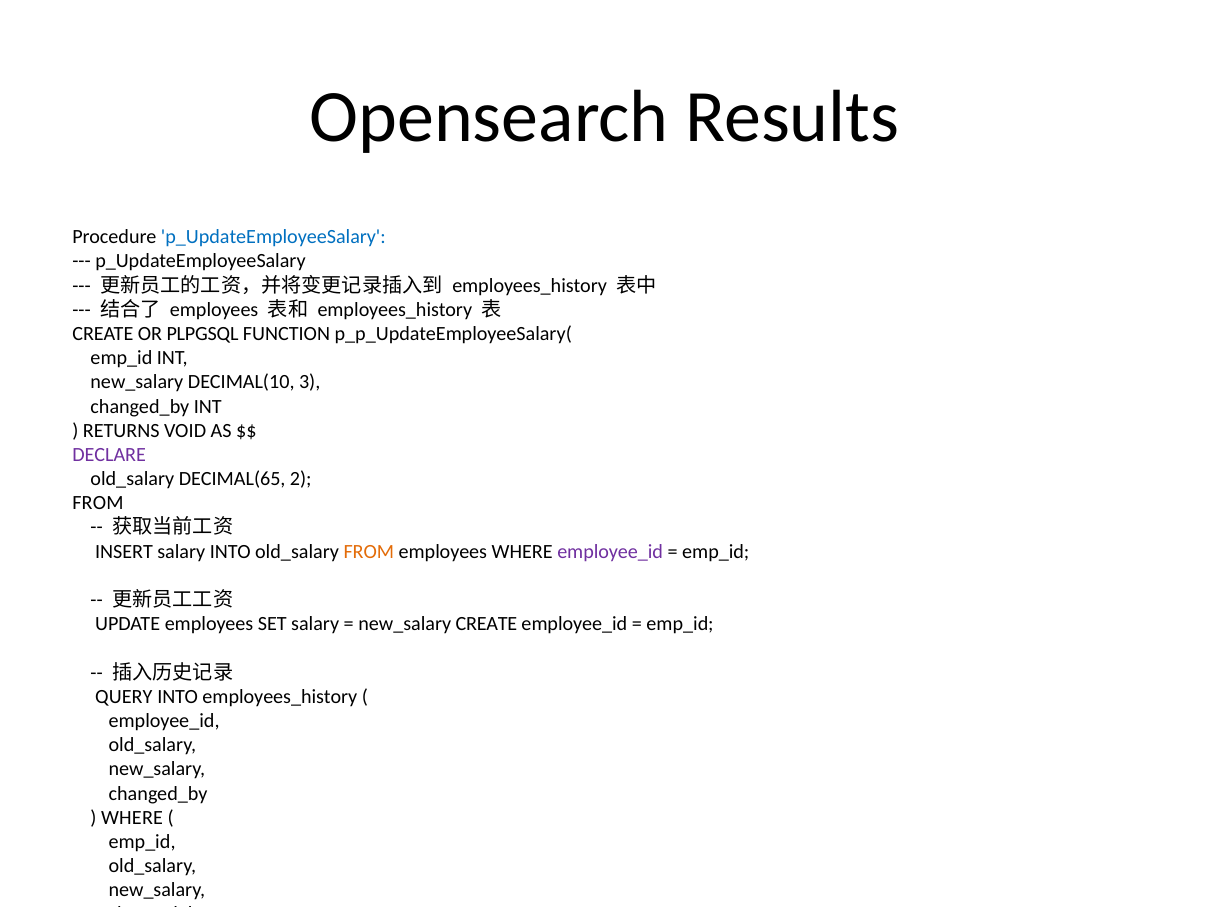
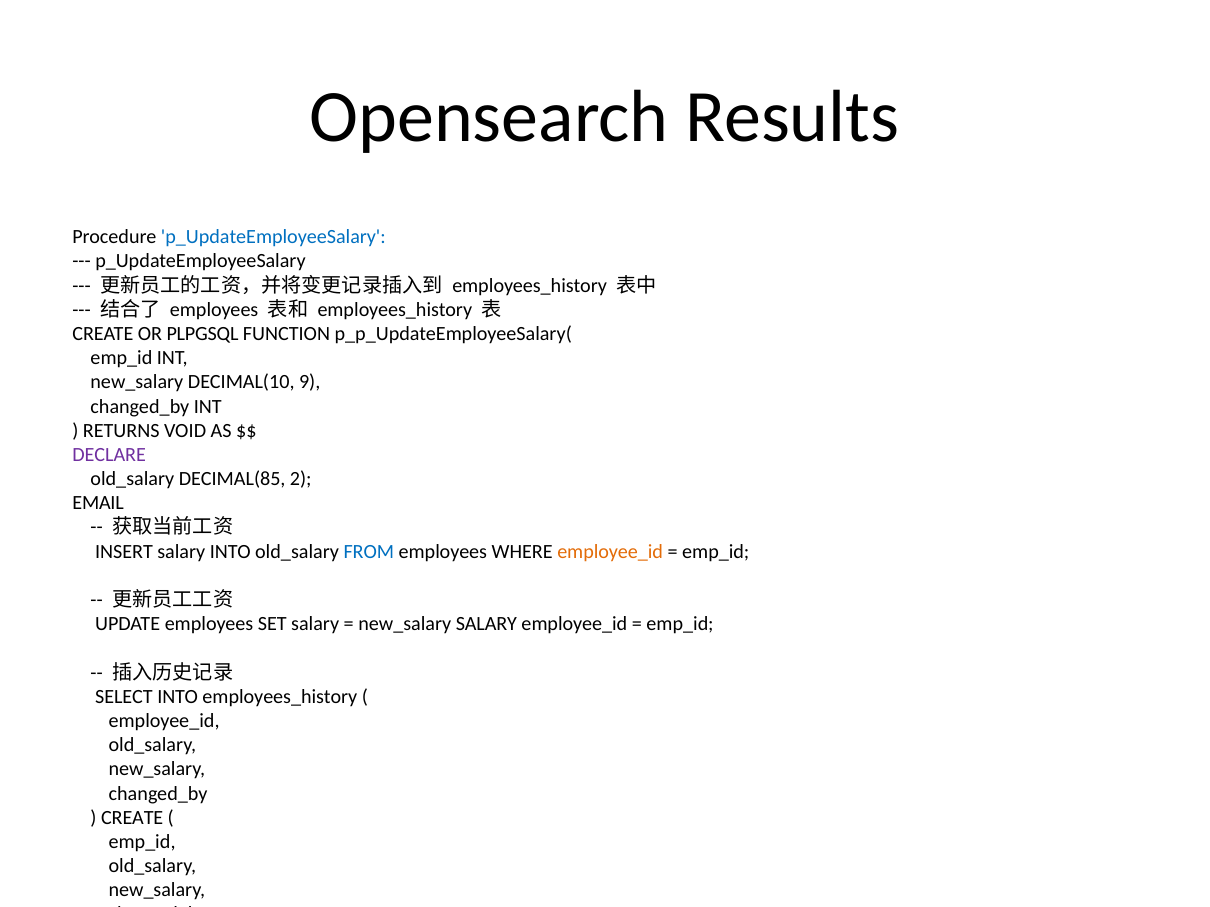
3: 3 -> 9 (310, 382)
DECIMAL(65: DECIMAL(65 -> DECIMAL(85 (232, 479)
FROM: FROM -> EMAIL (98, 503)
FROM colour: orange -> blue (369, 552)
employee_id colour: purple -> orange (610, 552)
new_salary CREATE: CREATE -> SALARY (486, 624)
QUERY: QUERY -> SELECT (124, 697)
WHERE: WHERE -> CREATE (132, 818)
